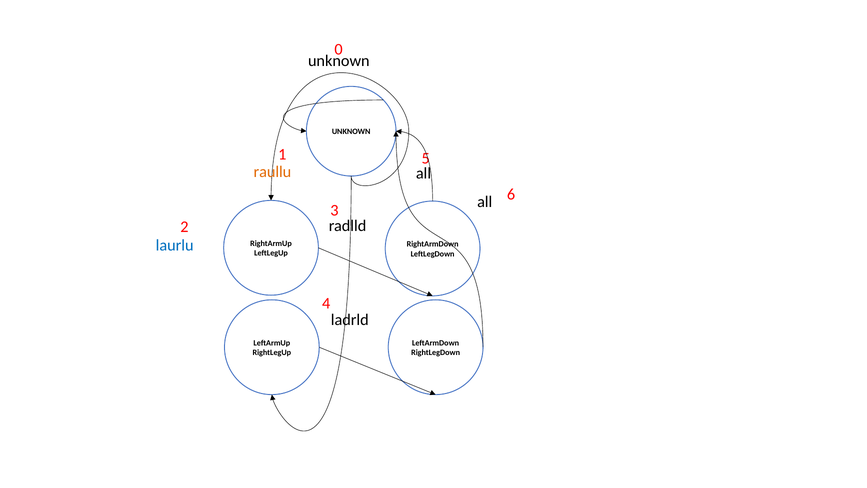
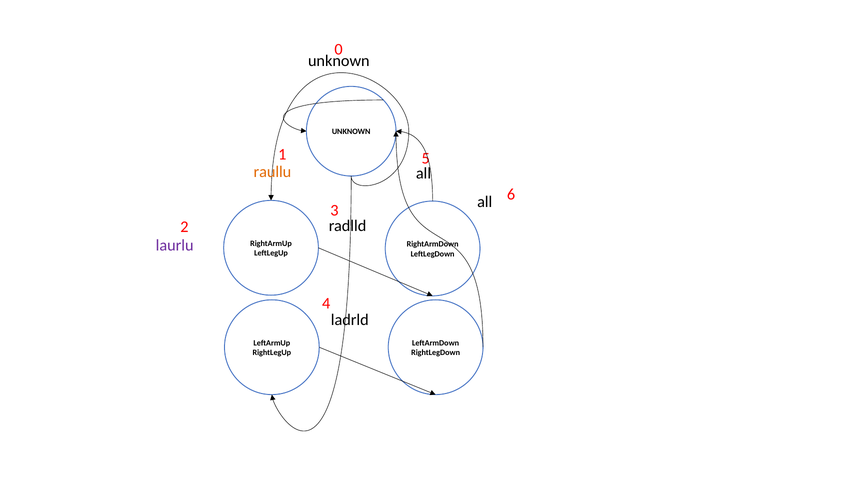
laurlu colour: blue -> purple (175, 245)
